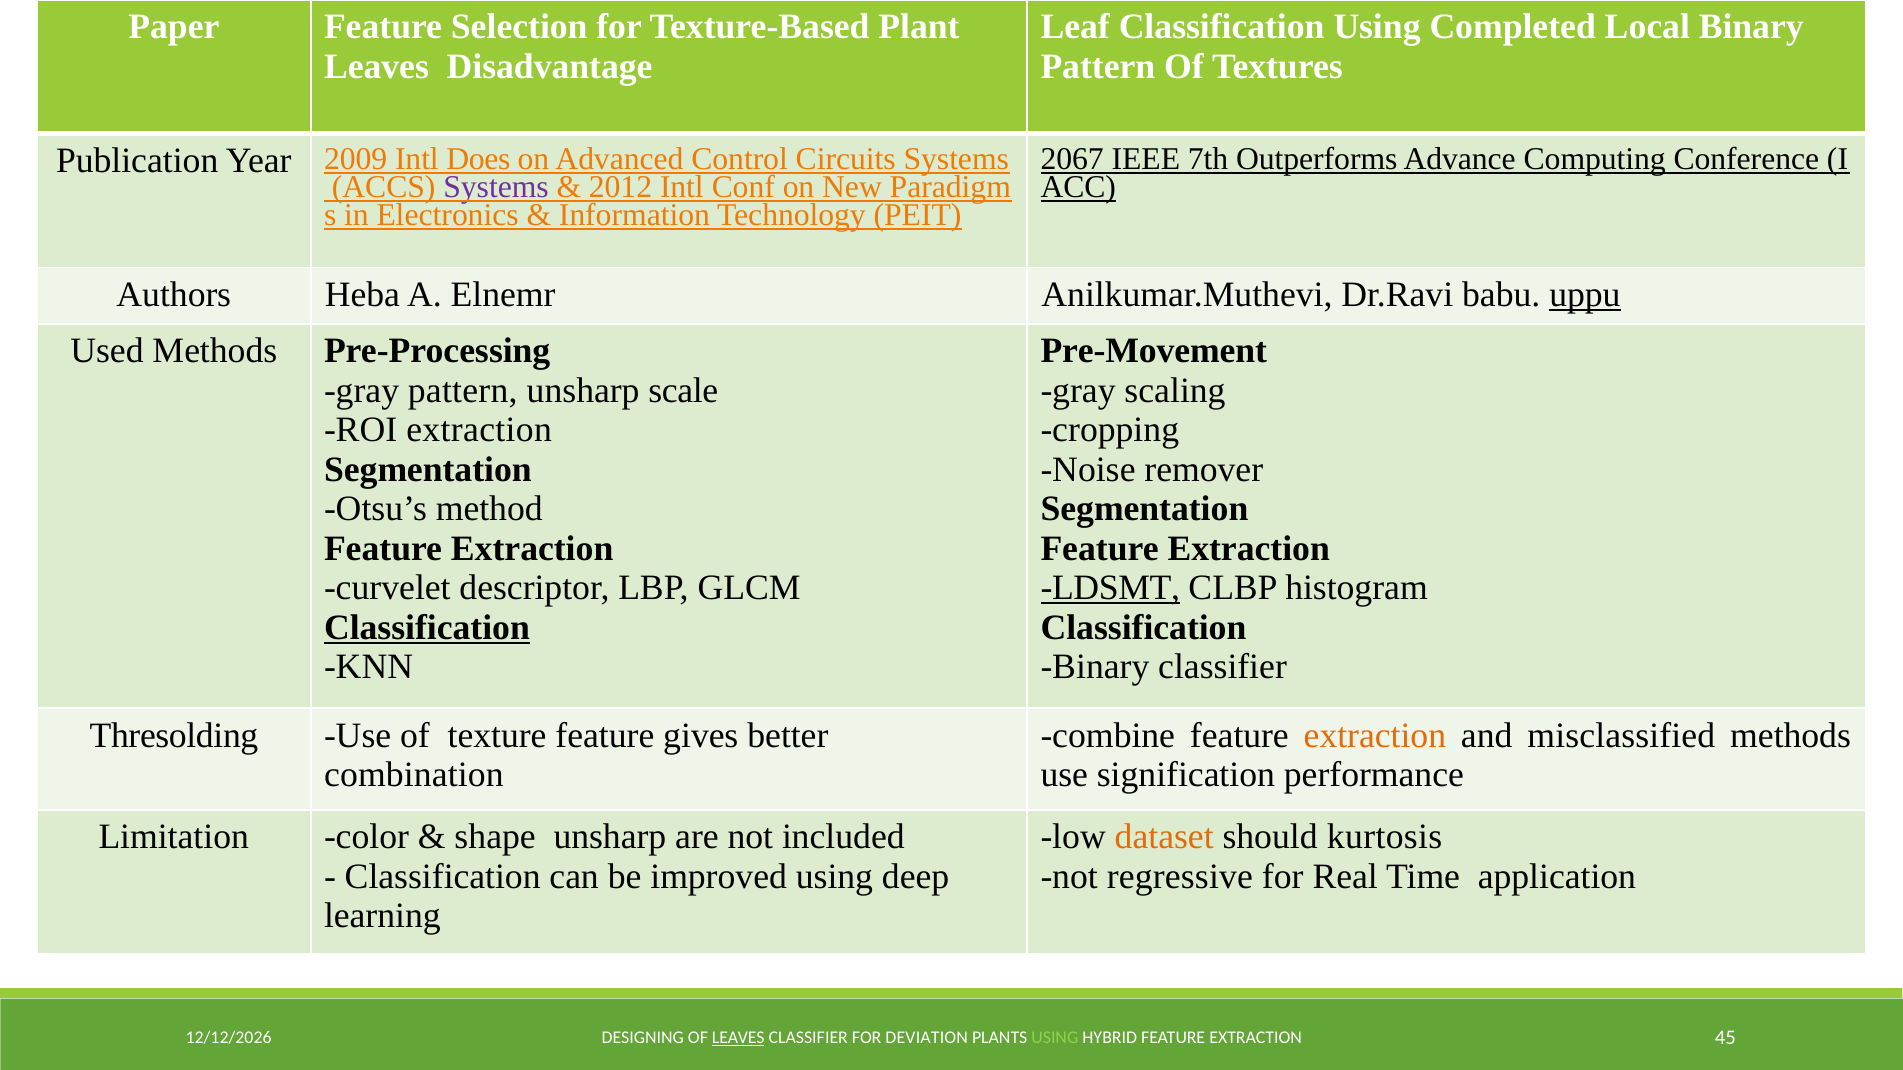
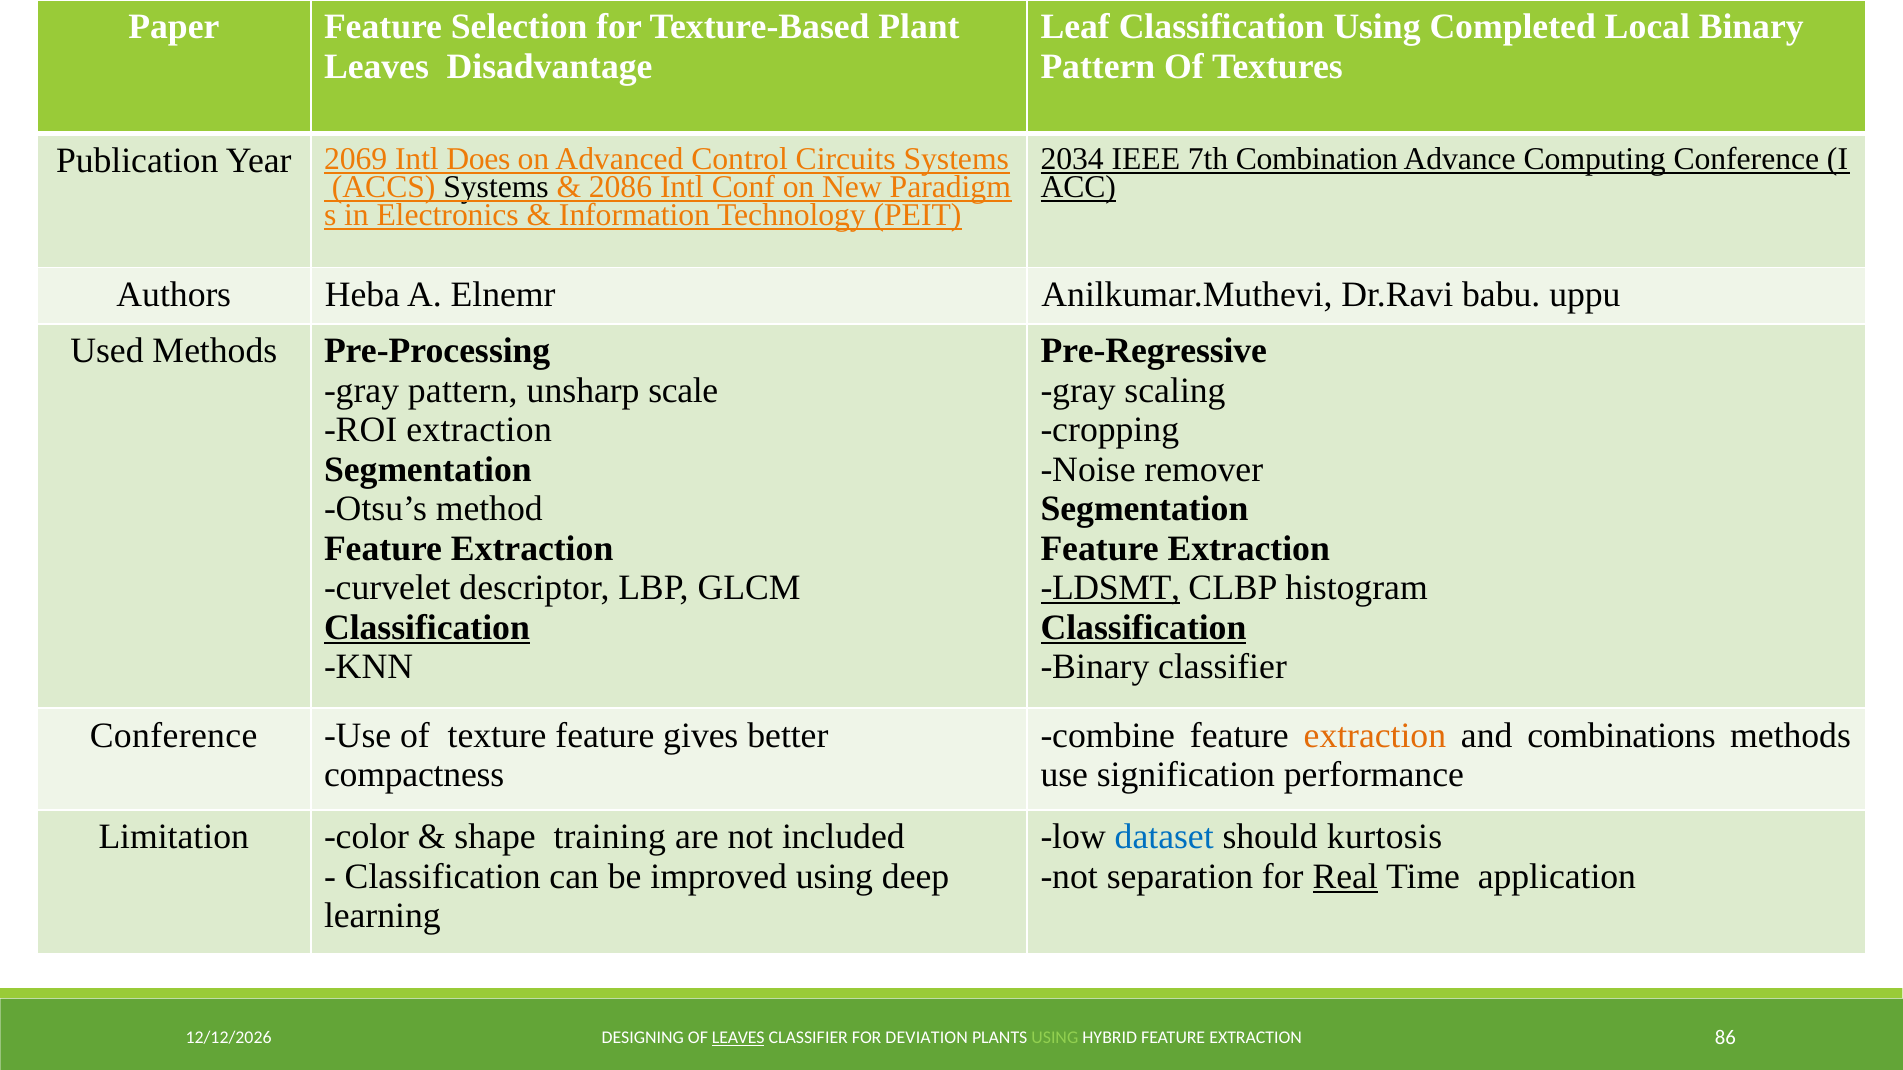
2067: 2067 -> 2034 (1072, 159)
Outperforms: Outperforms -> Combination (1317, 159)
2009: 2009 -> 2069 (356, 159)
Systems colour: purple -> black (496, 187)
2012: 2012 -> 2086 (620, 187)
uppu underline: present -> none (1585, 295)
Pre-Movement: Pre-Movement -> Pre-Regressive (1154, 351)
Classification underline: none -> present (1143, 628)
Thresolding: Thresolding -> Conference (174, 736)
misclassified: misclassified -> combinations (1622, 736)
combination: combination -> compactness (414, 775)
shape unsharp: unsharp -> training (610, 837)
dataset colour: orange -> blue (1164, 837)
regressive: regressive -> separation (1180, 877)
Real underline: none -> present (1345, 877)
45: 45 -> 86 (1725, 1038)
